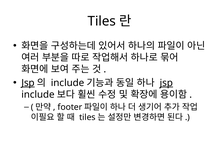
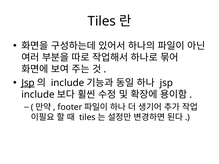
jsp underline: present -> none (166, 83)
